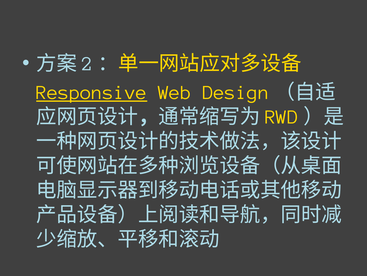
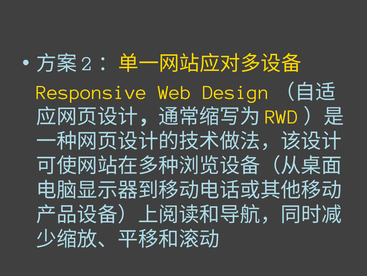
Responsive underline: present -> none (92, 92)
